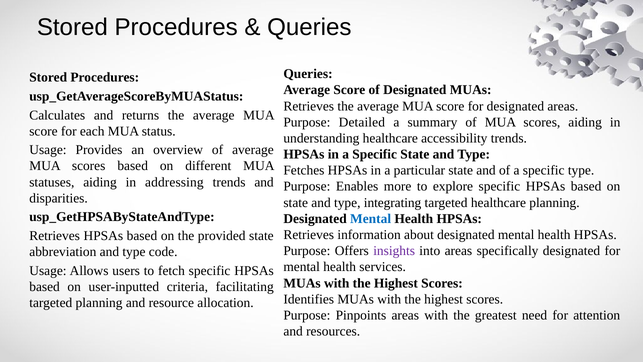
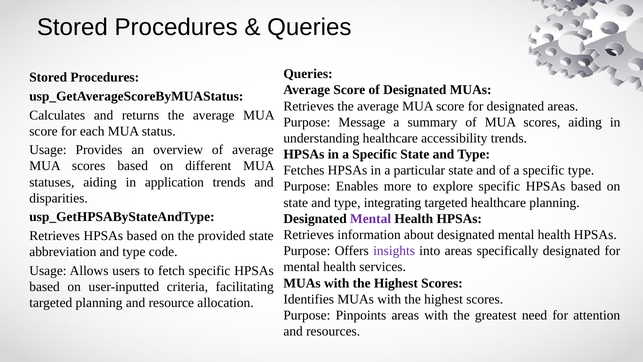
Detailed: Detailed -> Message (362, 122)
addressing: addressing -> application (174, 182)
Mental colour: blue -> purple (371, 219)
